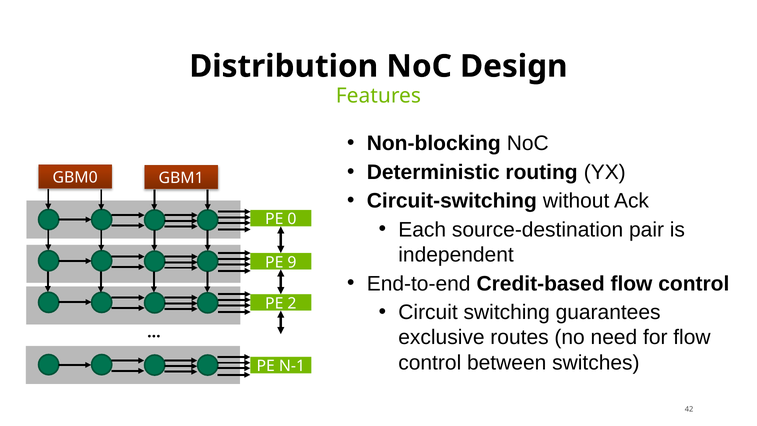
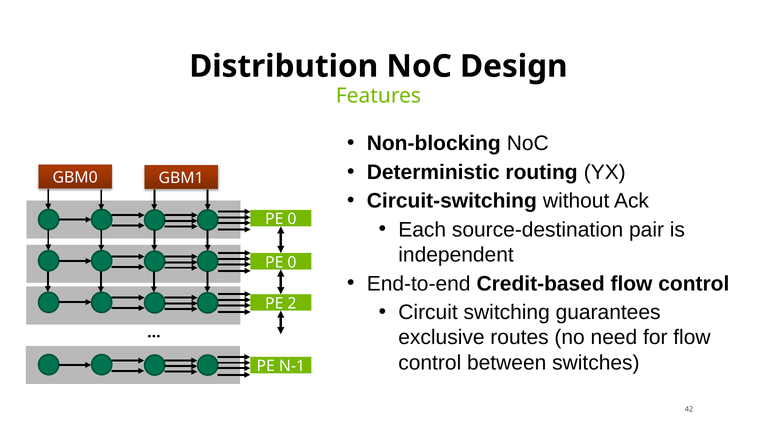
9: 9 -> 0 (292, 262)
